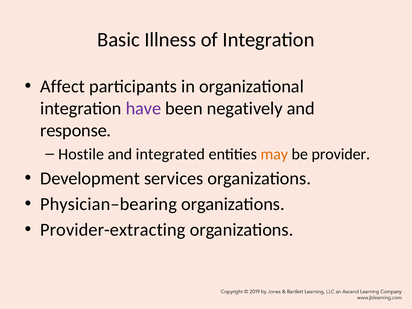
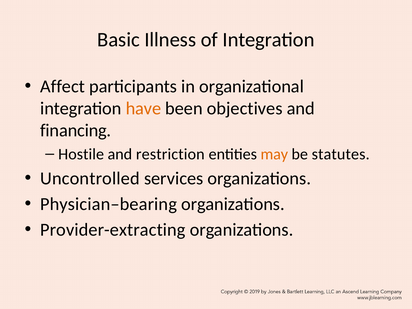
have colour: purple -> orange (143, 108)
negatively: negatively -> objectives (245, 108)
response: response -> financing (76, 130)
integrated: integrated -> restriction (170, 154)
provider: provider -> statutes (341, 154)
Development: Development -> Uncontrolled (90, 178)
